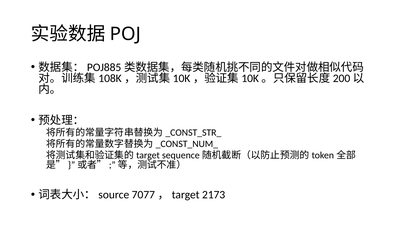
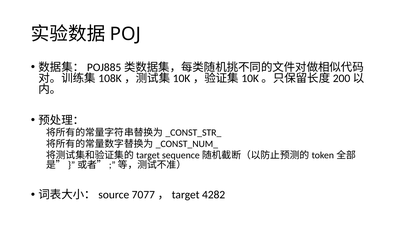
2173: 2173 -> 4282 (214, 195)
